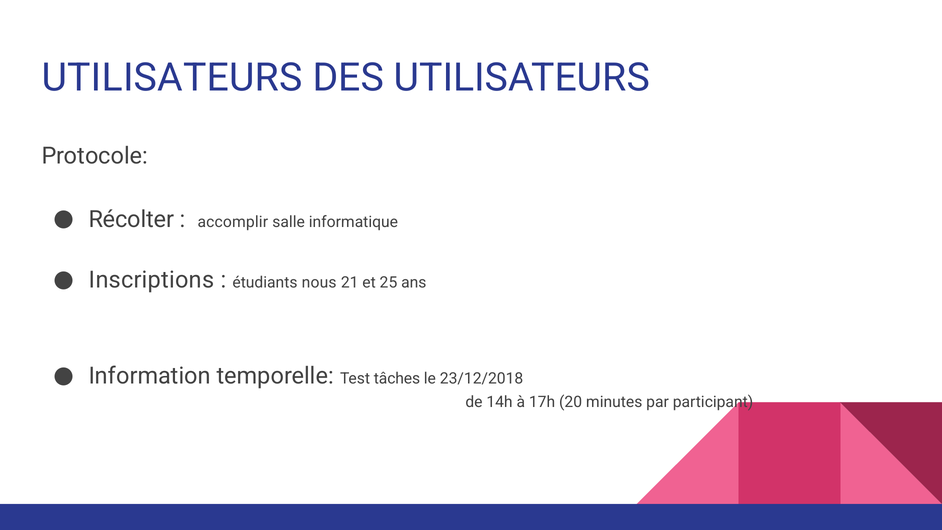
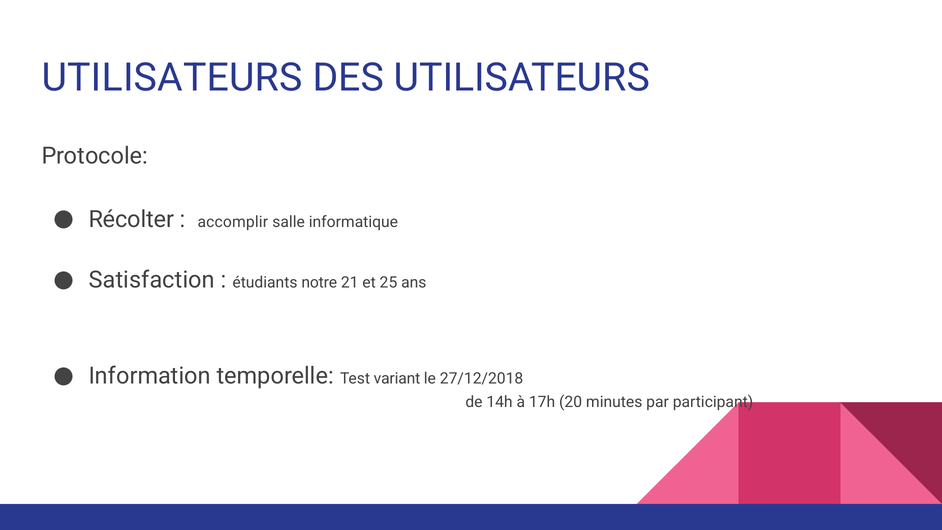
Inscriptions: Inscriptions -> Satisfaction (152, 280)
nous: nous -> notre (319, 283)
tâches: tâches -> variant (397, 379)
23/12/2018: 23/12/2018 -> 27/12/2018 (482, 379)
